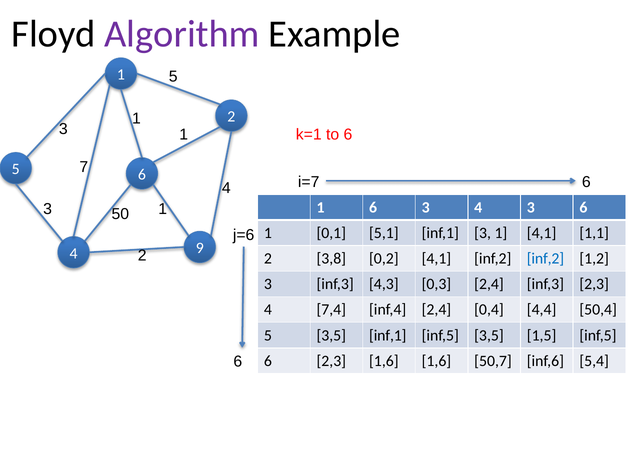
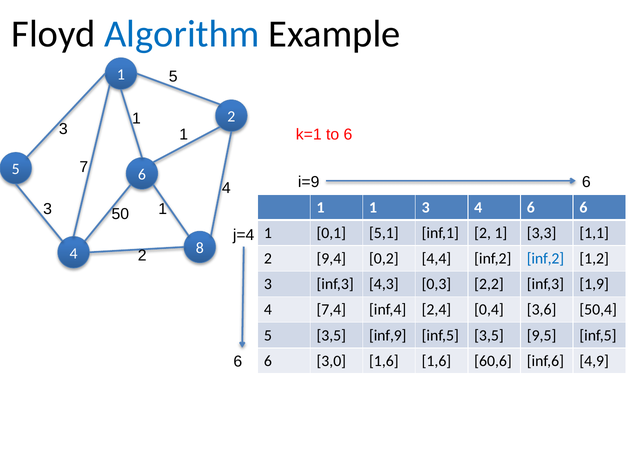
Algorithm colour: purple -> blue (182, 34)
i=7: i=7 -> i=9 (309, 182)
6: 6 -> 1 (373, 208)
4 3: 3 -> 6 (531, 208)
inf,1 3: 3 -> 2 (483, 233)
1 4,1: 4,1 -> 3,3 (542, 233)
j=6: j=6 -> j=4 (244, 235)
9: 9 -> 8 (200, 248)
3,8: 3,8 -> 9,4 (331, 259)
0,2 4,1: 4,1 -> 4,4 (436, 259)
0,3 2,4: 2,4 -> 2,2 (489, 284)
inf,3 2,3: 2,3 -> 1,9 (594, 284)
4,4: 4,4 -> 3,6 (542, 310)
3,5 inf,1: inf,1 -> inf,9 (388, 335)
1,5: 1,5 -> 9,5 (542, 335)
6 2,3: 2,3 -> 3,0 (331, 361)
50,7: 50,7 -> 60,6 (493, 361)
5,4: 5,4 -> 4,9 (594, 361)
